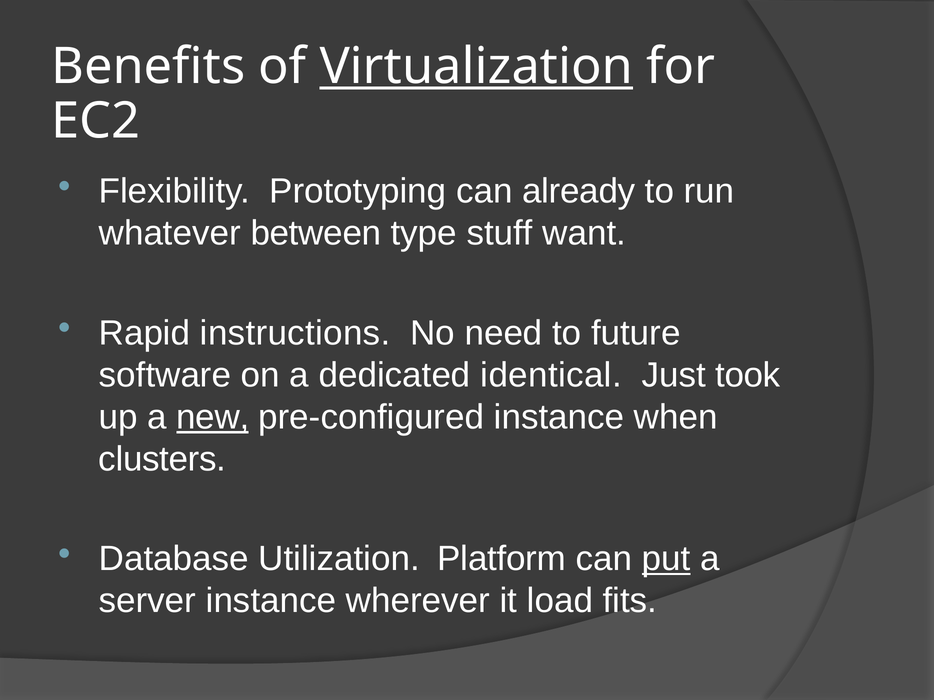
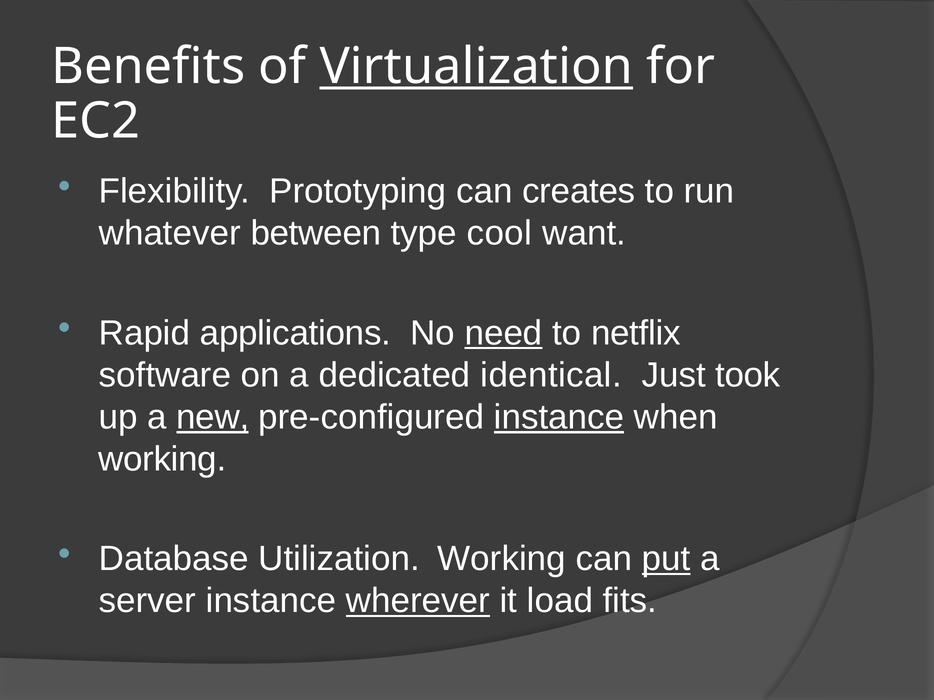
already: already -> creates (579, 192)
stuff: stuff -> cool (499, 234)
instructions: instructions -> applications (295, 333)
need underline: none -> present (504, 333)
future: future -> netflix (636, 333)
instance underline: none -> present (559, 417)
clusters: clusters -> working (162, 460)
Utilization Platform: Platform -> Working (502, 559)
wherever underline: none -> present (418, 601)
